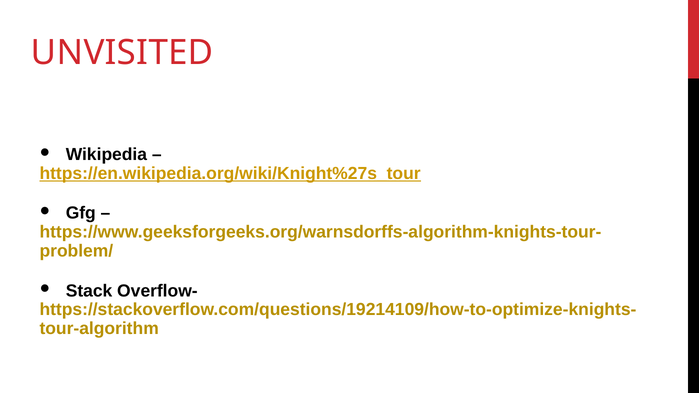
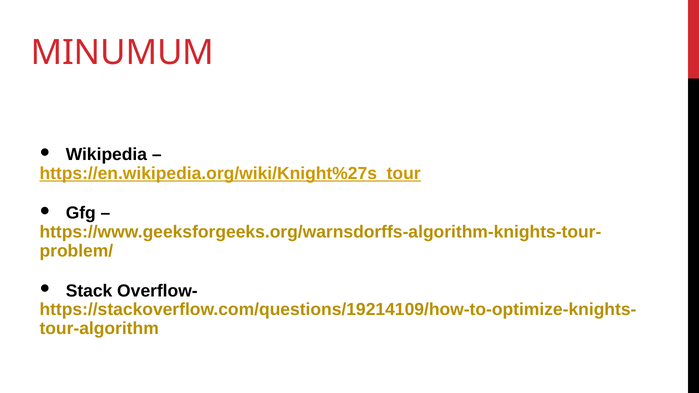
UNVISITED: UNVISITED -> MINUMUM (122, 53)
